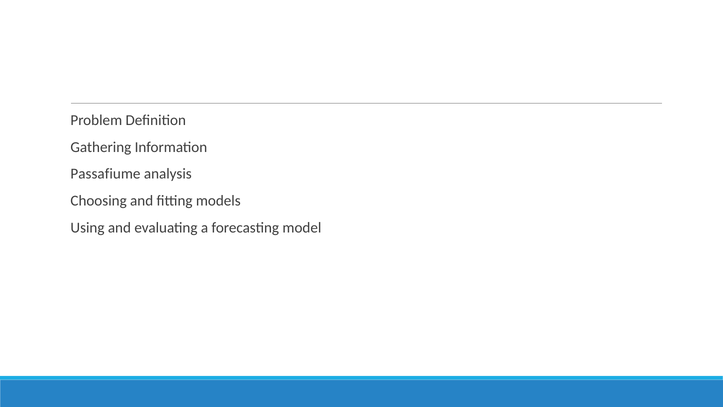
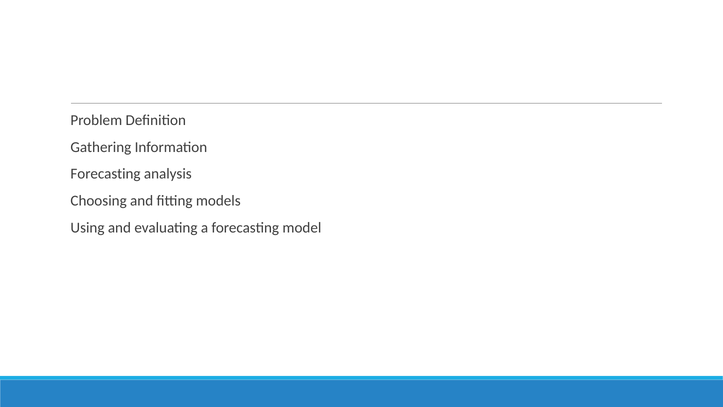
Passafiume: Passafiume -> Forecasting (106, 174)
